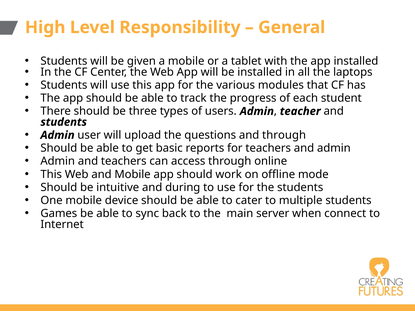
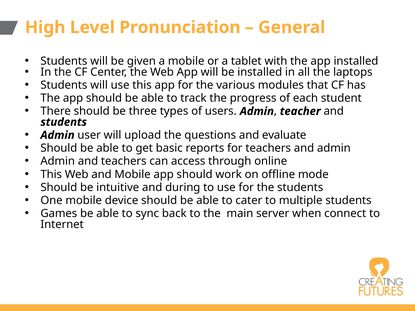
Responsibility: Responsibility -> Pronunciation (180, 27)
and through: through -> evaluate (284, 135)
